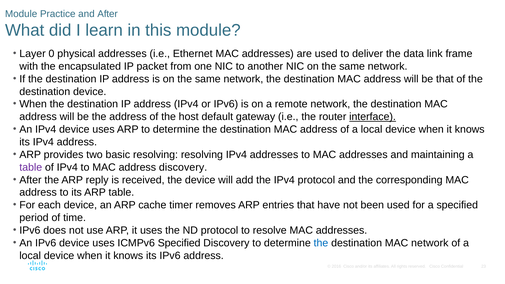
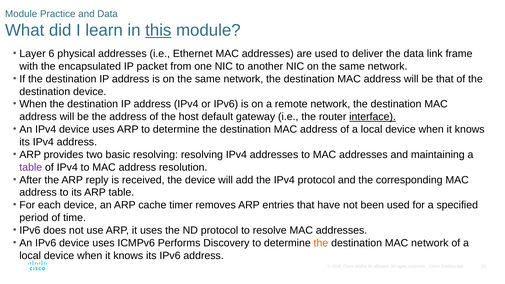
and After: After -> Data (108, 14)
this underline: none -> present (158, 30)
0: 0 -> 6 (51, 54)
address discovery: discovery -> resolution (183, 167)
ICMPv6 Specified: Specified -> Performs (179, 243)
the colour: blue -> orange (321, 243)
